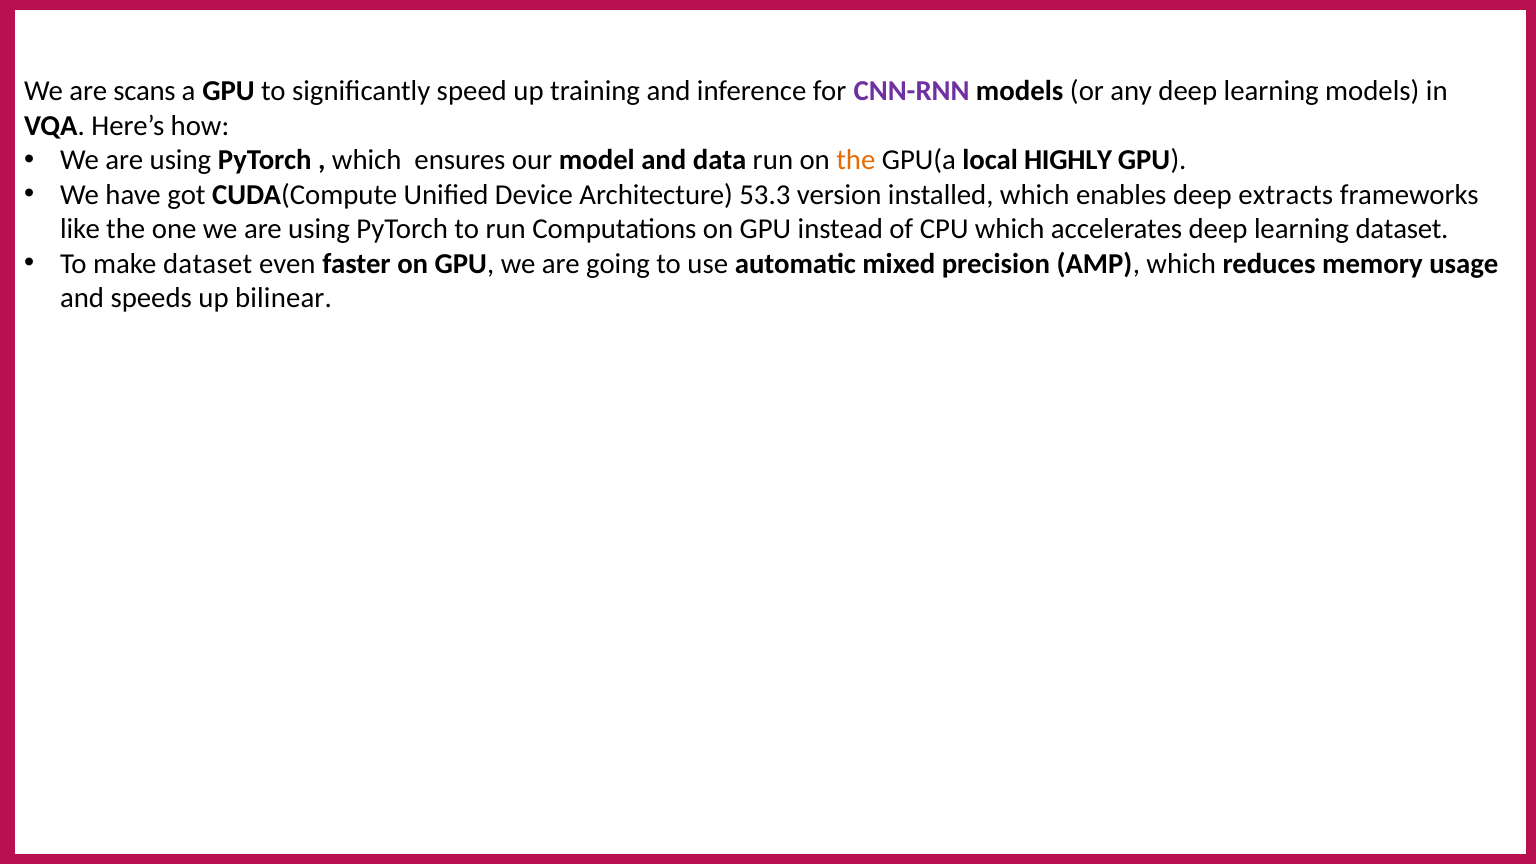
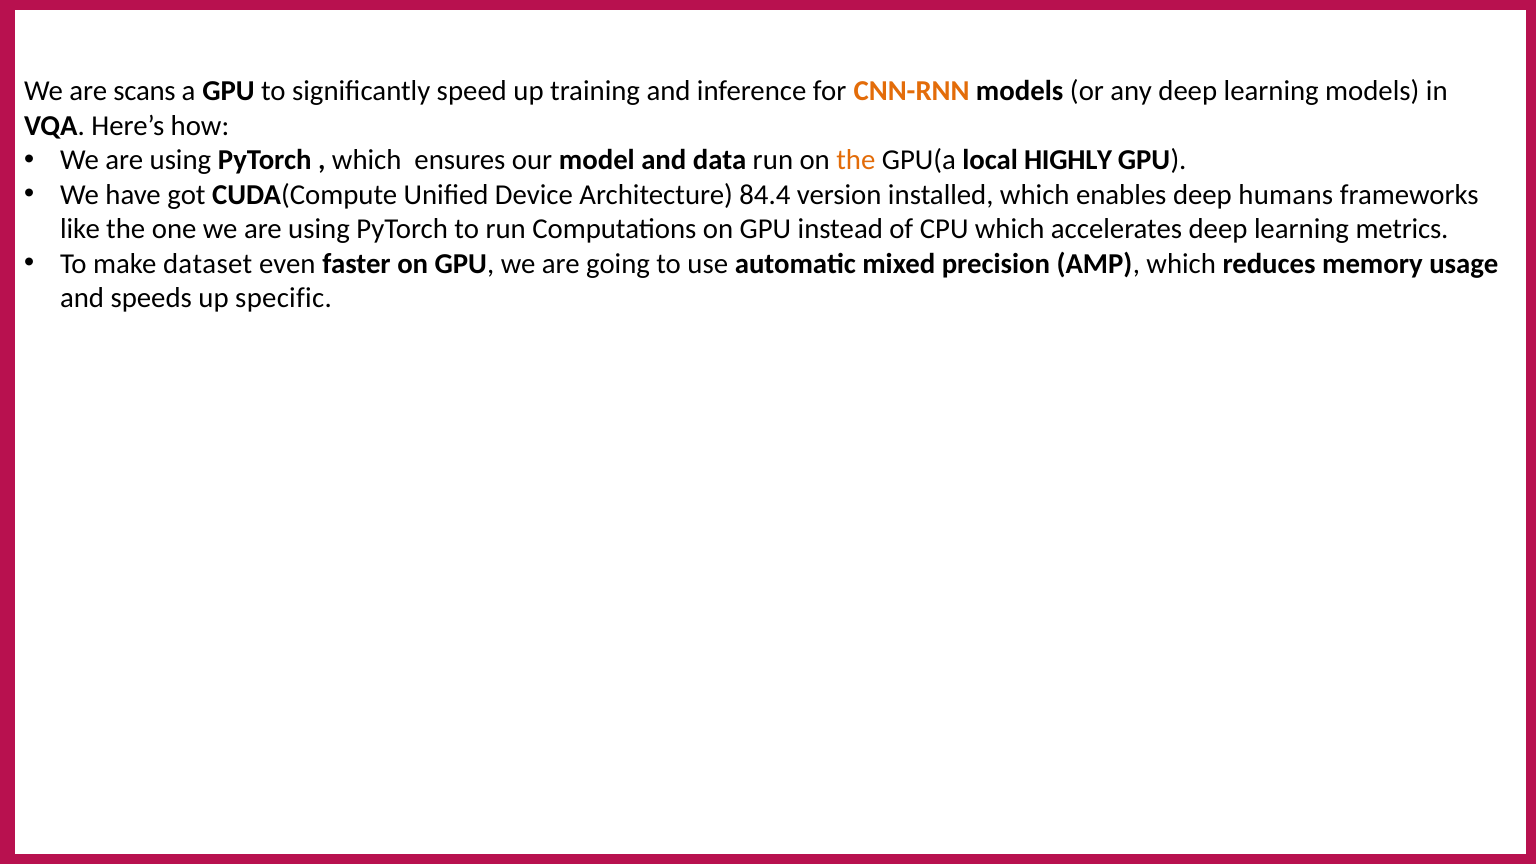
CNN-RNN colour: purple -> orange (912, 91)
53.3: 53.3 -> 84.4 (765, 195)
extracts: extracts -> humans (1286, 195)
learning dataset: dataset -> metrics (1402, 229)
bilinear: bilinear -> specific (283, 298)
